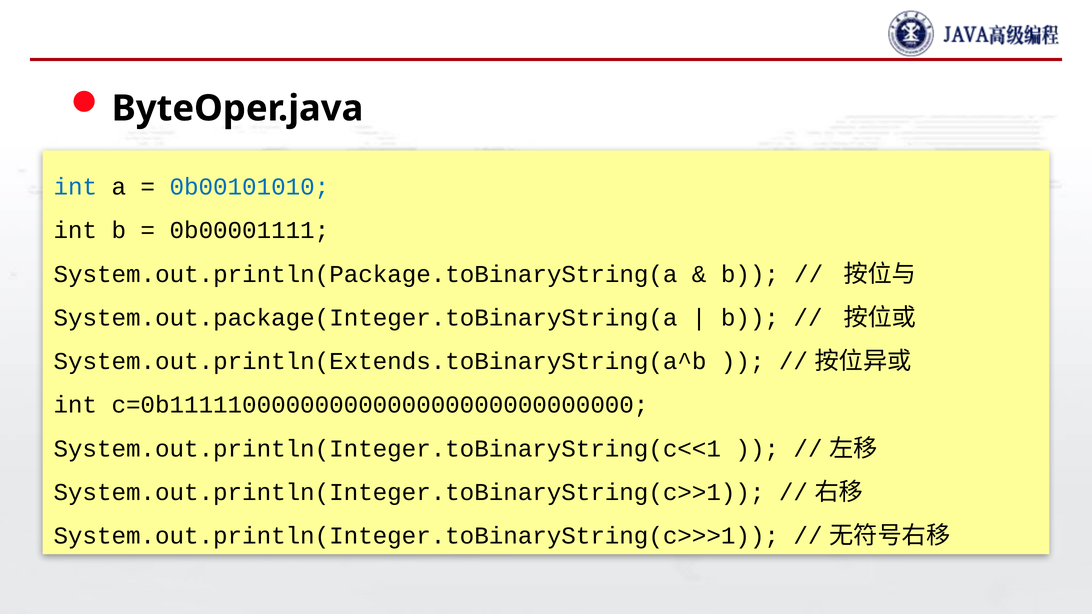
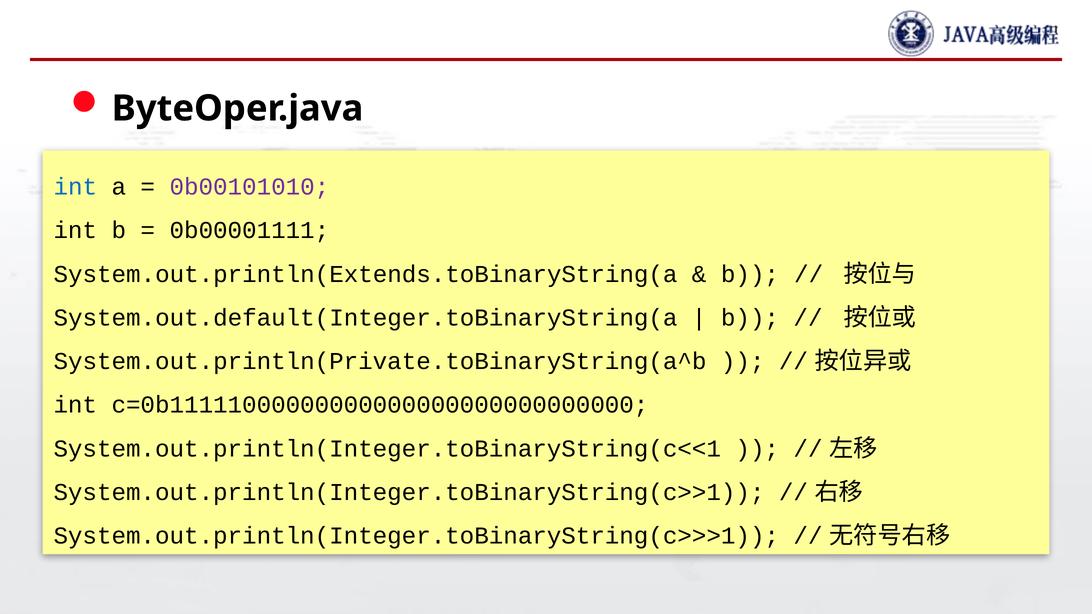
0b00101010 colour: blue -> purple (249, 187)
System.out.println(Package.toBinaryString(a: System.out.println(Package.toBinaryString(a -> System.out.println(Extends.toBinaryString(a (366, 274)
System.out.package(Integer.toBinaryString(a: System.out.package(Integer.toBinaryString(a -> System.out.default(Integer.toBinaryString(a (366, 318)
System.out.println(Extends.toBinaryString(a^b: System.out.println(Extends.toBinaryString(a^b -> System.out.println(Private.toBinaryString(a^b (380, 361)
